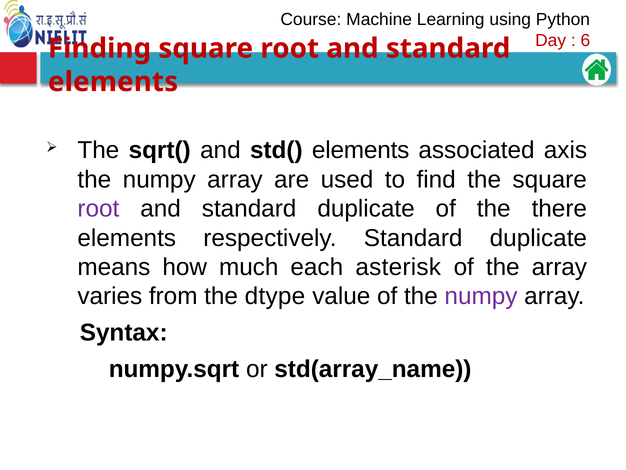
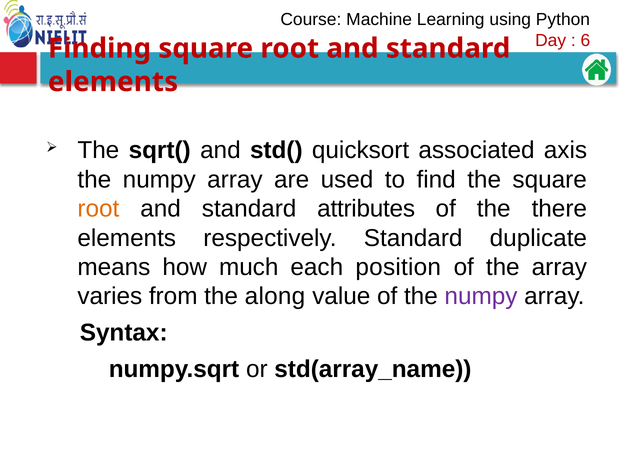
std( elements: elements -> quicksort (361, 150)
root colour: purple -> orange (98, 209)
and standard duplicate: duplicate -> attributes (366, 209)
asterisk: asterisk -> position (398, 267)
dtype: dtype -> along (275, 296)
